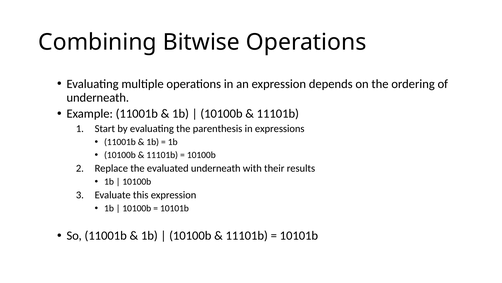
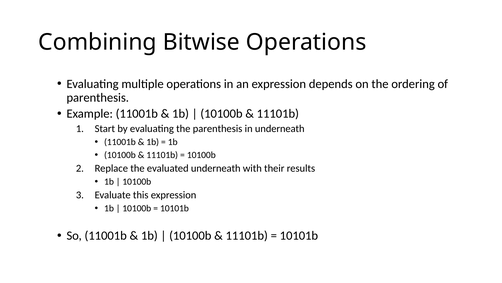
underneath: underneath -> parenthesis (98, 97)
in expressions: expressions -> underneath (280, 129)
